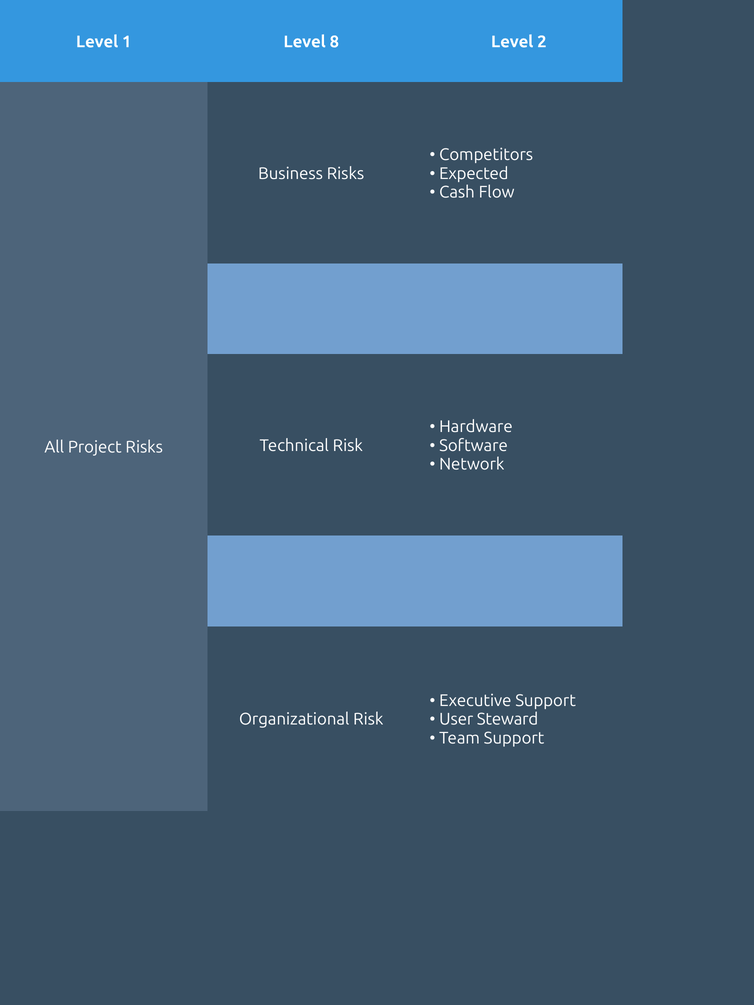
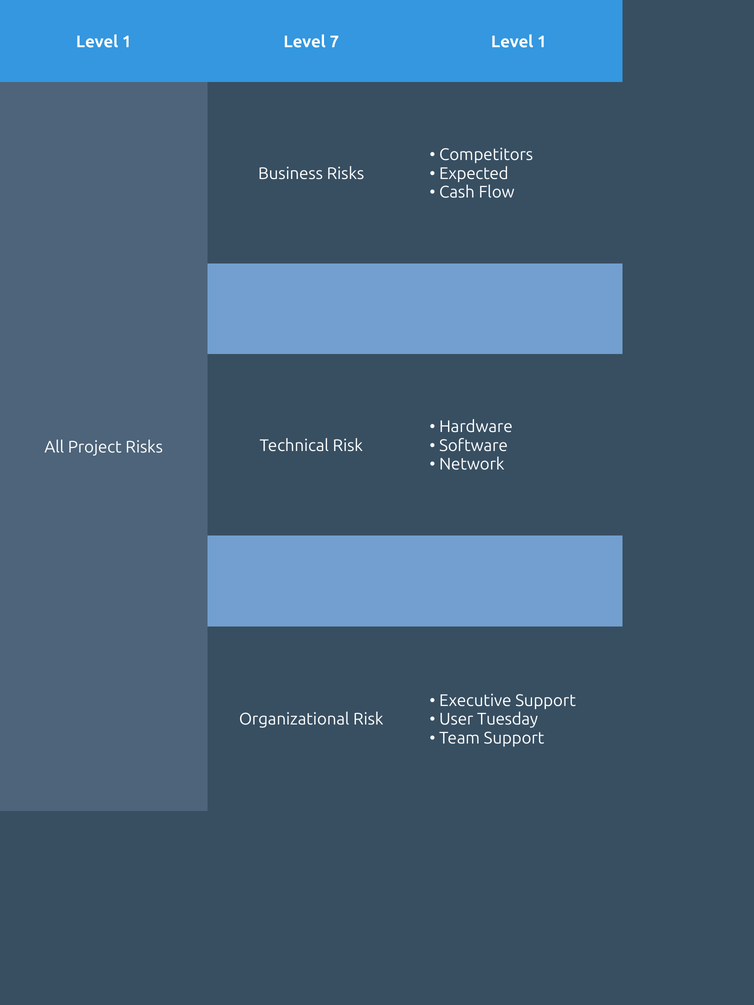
8: 8 -> 7 (334, 42)
2: 2 -> 1 (542, 42)
Steward: Steward -> Tuesday (508, 720)
